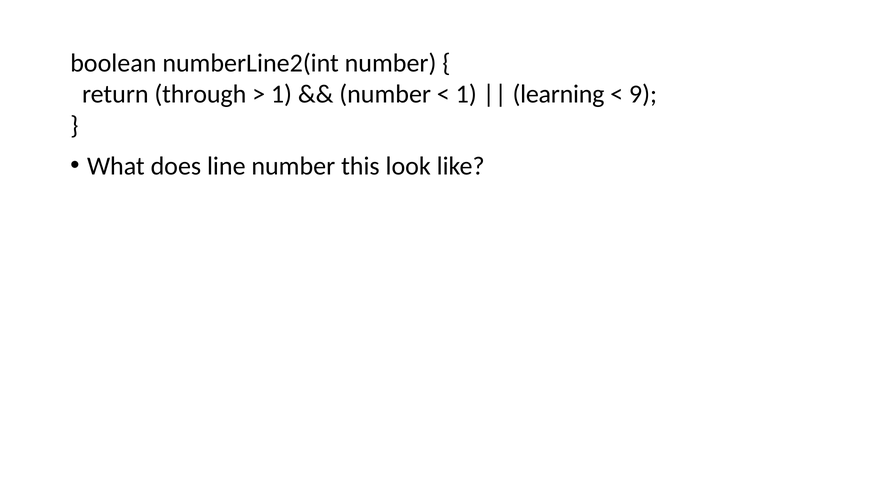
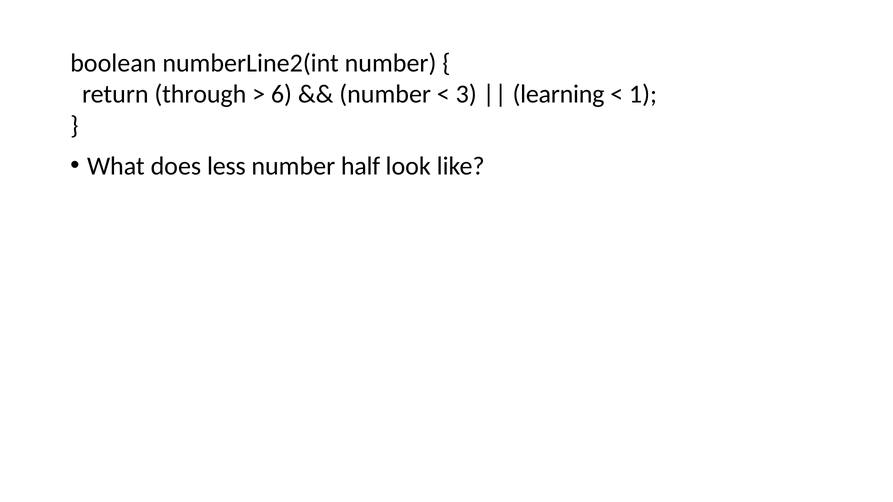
1: 1 -> 6 (281, 94)
1: 1 -> 3 (466, 94)
9: 9 -> 1 (643, 94)
line: line -> less (226, 166)
this: this -> half (361, 166)
